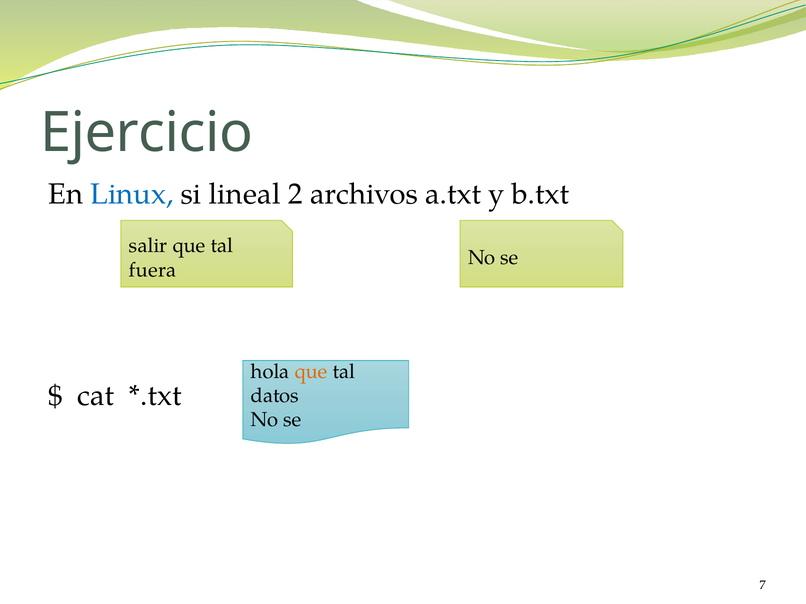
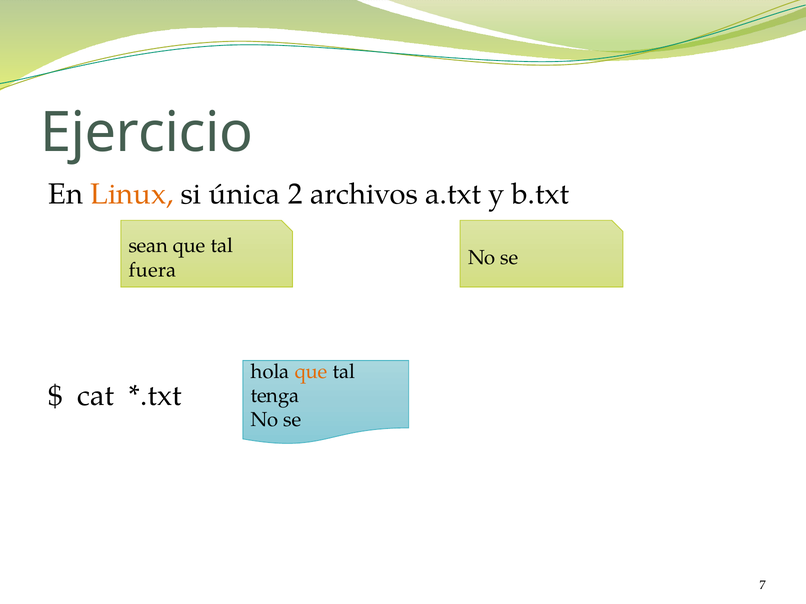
Linux colour: blue -> orange (132, 194)
lineal: lineal -> única (245, 194)
salir: salir -> sean (148, 246)
datos: datos -> tenga (275, 396)
